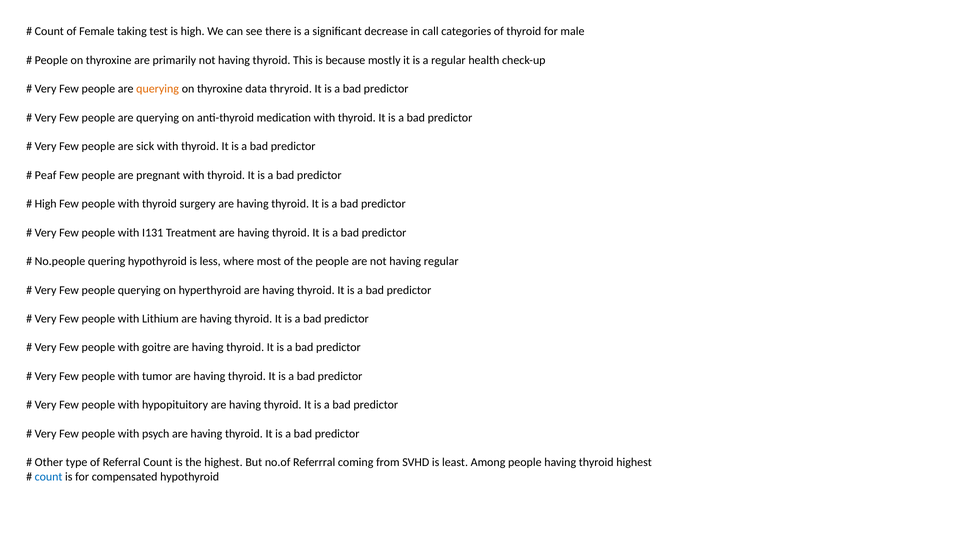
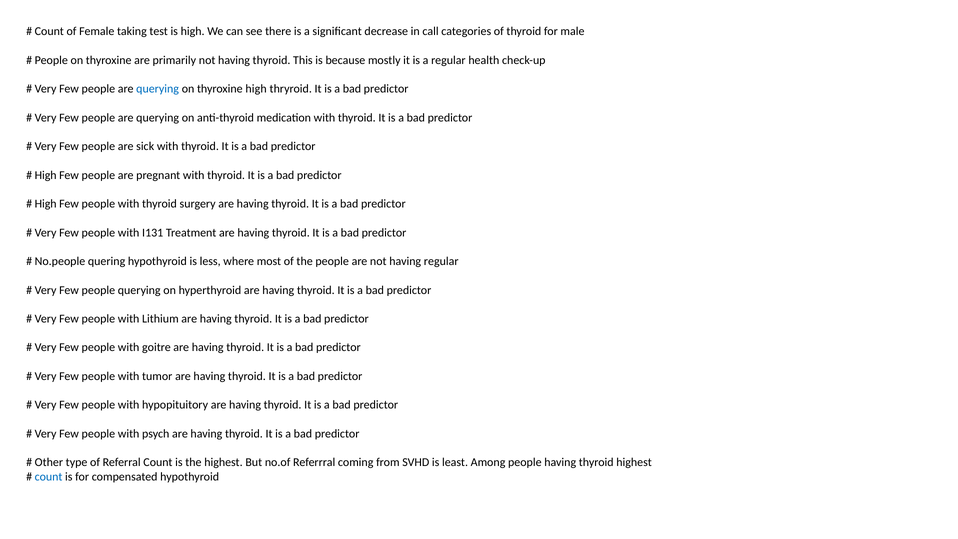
querying colour: orange -> blue (158, 89)
thyroxine data: data -> high (256, 89)
Peaf: Peaf -> High (46, 175)
